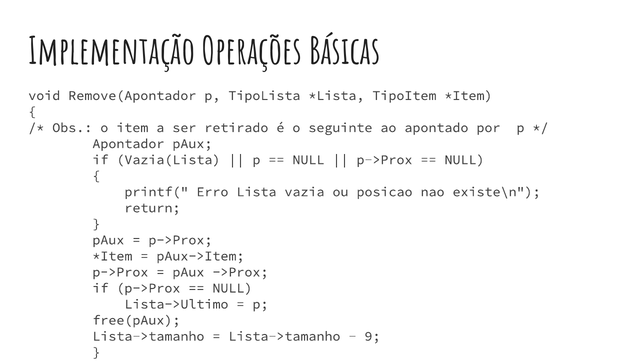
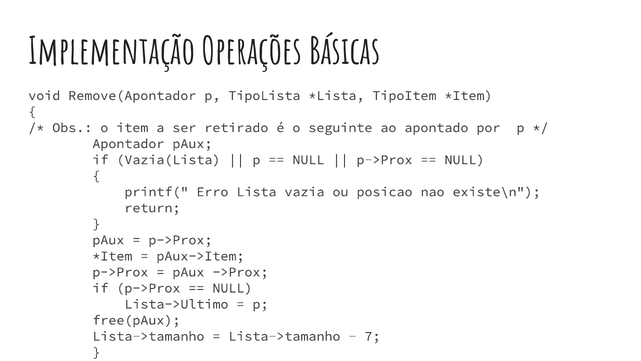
9: 9 -> 7 (372, 336)
